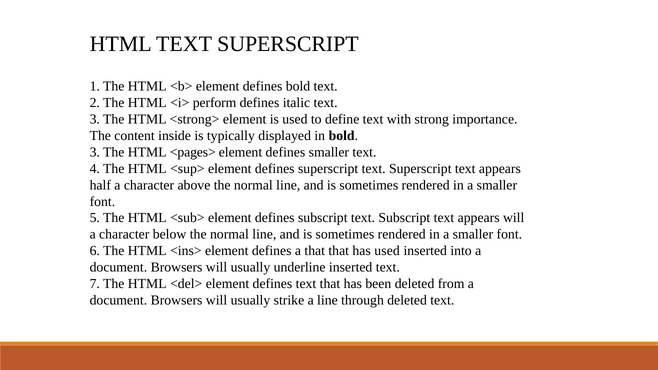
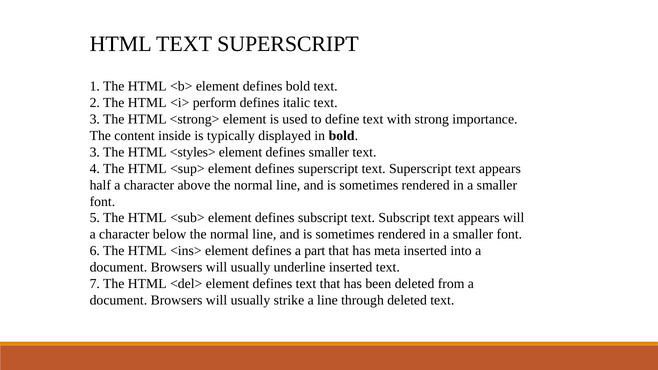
<pages>: <pages> -> <styles> (193, 152)
a that: that -> part (315, 251)
has used: used -> meta (387, 251)
